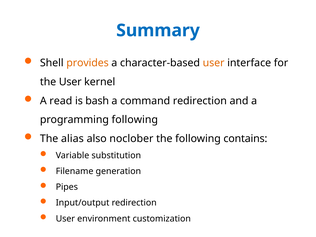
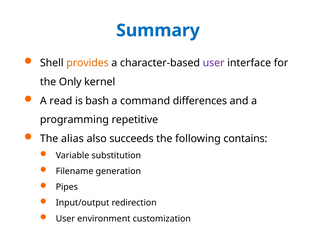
user colour: orange -> purple (214, 63)
the User: User -> Only (70, 82)
command redirection: redirection -> differences (200, 101)
programming following: following -> repetitive (135, 120)
noclober: noclober -> succeeds (131, 139)
